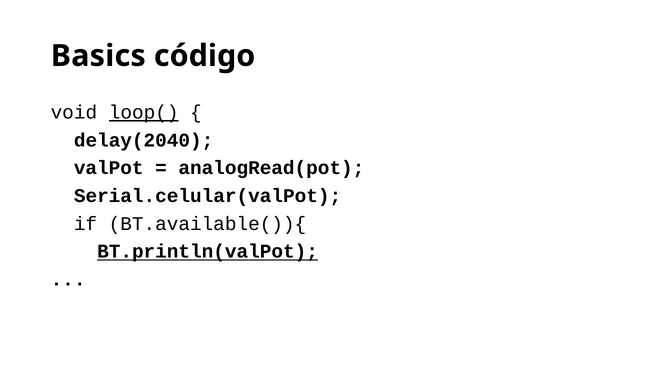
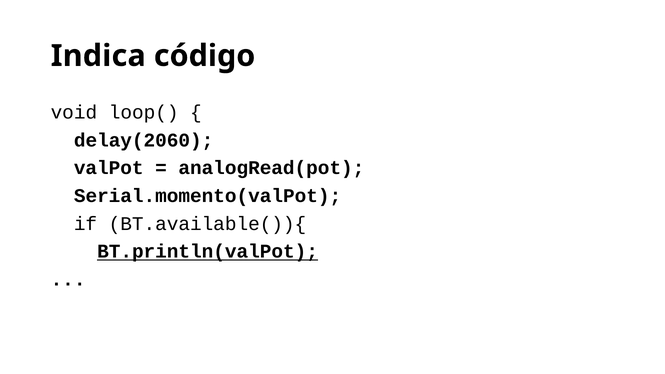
Basics: Basics -> Indica (98, 56)
loop( underline: present -> none (144, 112)
delay(2040: delay(2040 -> delay(2060 (144, 140)
Serial.celular(valPot: Serial.celular(valPot -> Serial.momento(valPot (208, 196)
